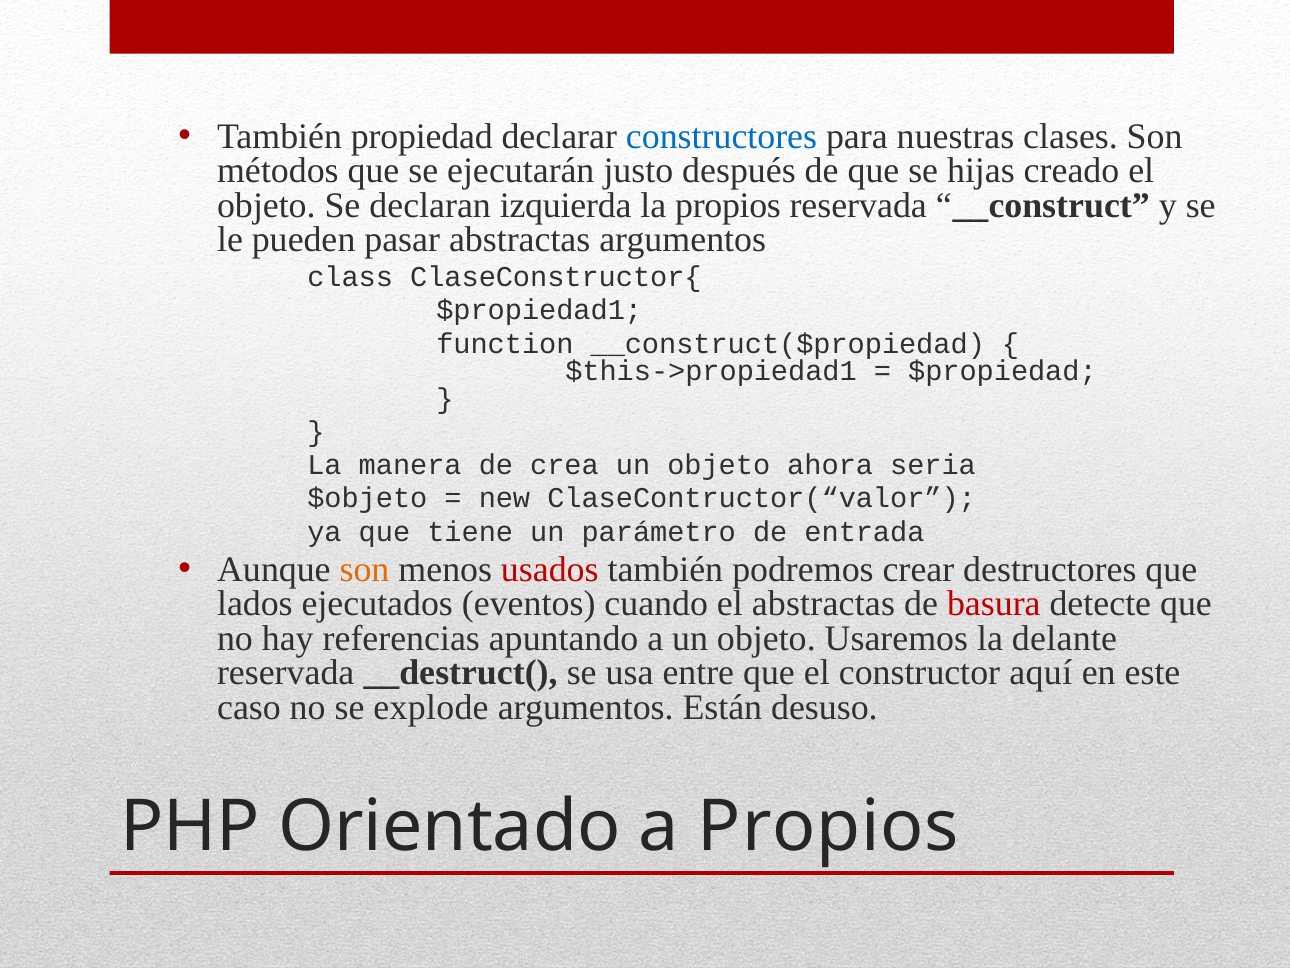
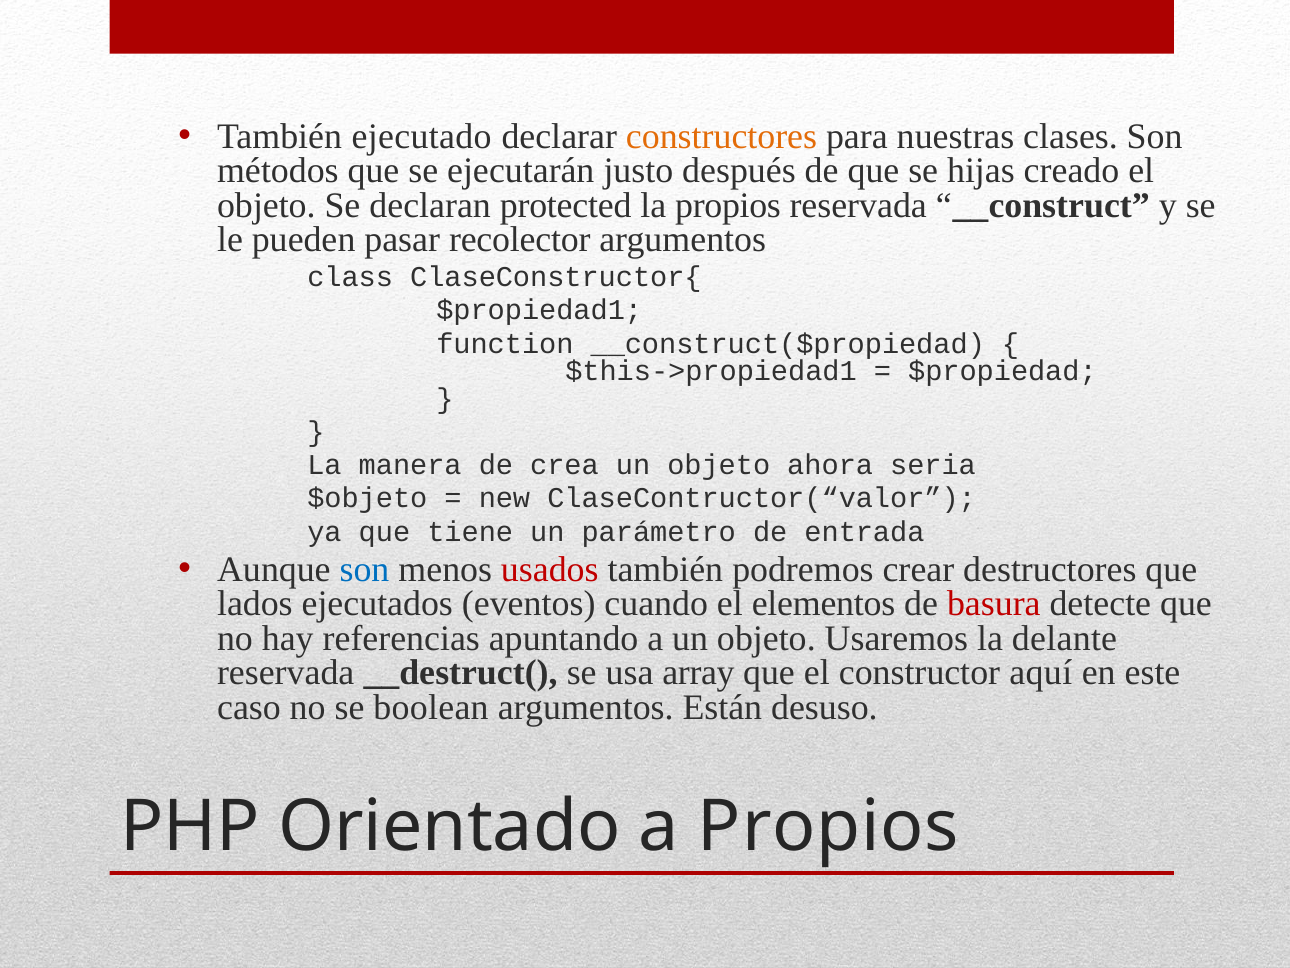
propiedad: propiedad -> ejecutado (422, 137)
constructores colour: blue -> orange (722, 137)
izquierda: izquierda -> protected (566, 205)
pasar abstractas: abstractas -> recolector (520, 240)
son colour: orange -> blue (364, 569)
el abstractas: abstractas -> elementos (824, 604)
entre: entre -> array (699, 673)
explode: explode -> boolean (431, 707)
